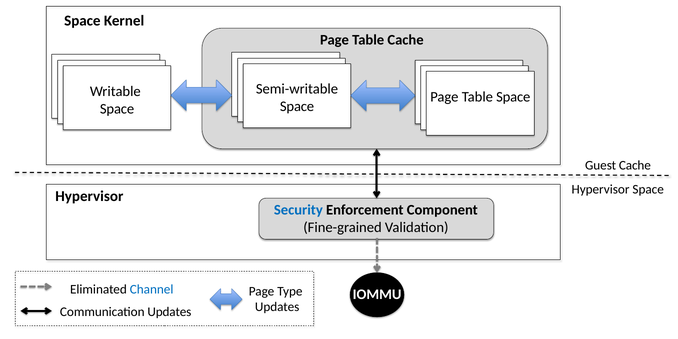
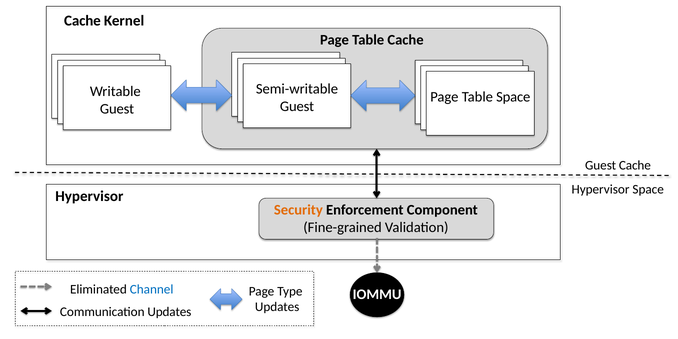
Space: Space -> Cache (82, 21)
Space: Space -> Guest (297, 106)
Space: Space -> Guest (117, 109)
Security colour: blue -> orange (298, 210)
